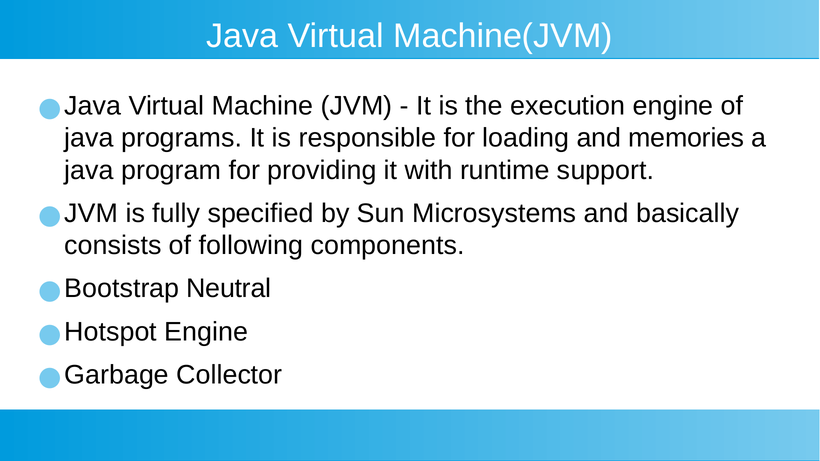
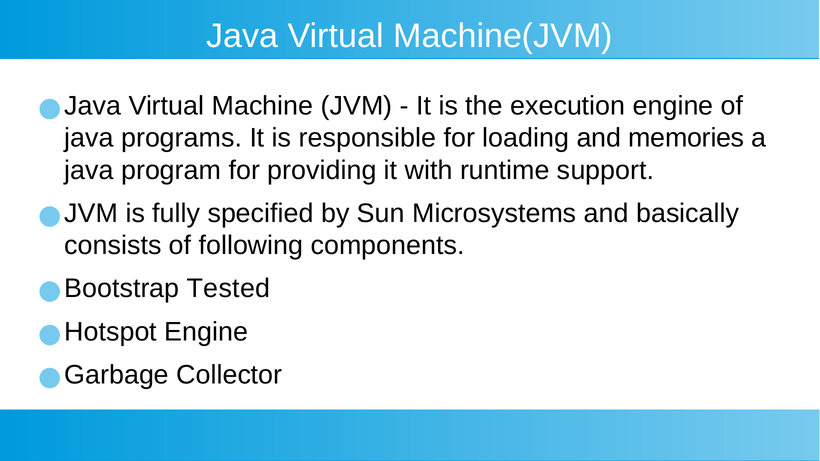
Neutral: Neutral -> Tested (228, 289)
